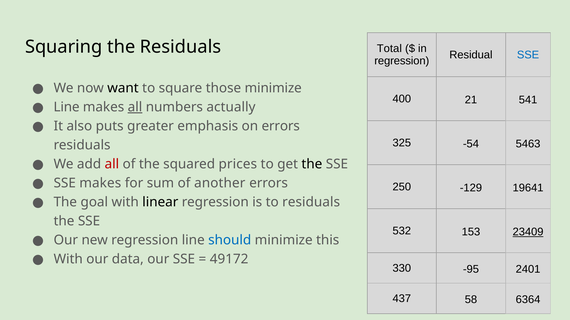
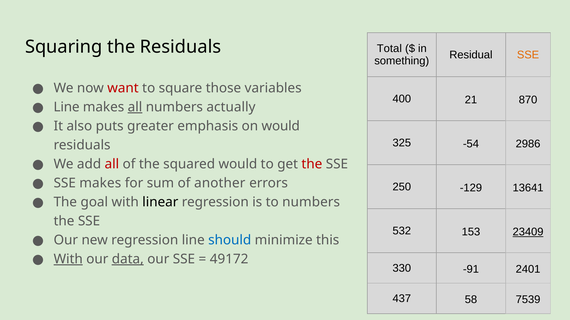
SSE colour: blue -> orange (528, 55)
regression: regression -> something (402, 61)
want colour: black -> red (123, 88)
those minimize: minimize -> variables (273, 88)
541: 541 -> 870 (528, 100)
on errors: errors -> would (281, 126)
5463: 5463 -> 2986 (528, 144)
squared prices: prices -> would (238, 164)
the colour: black -> red (312, 164)
19641: 19641 -> 13641 (528, 188)
to residuals: residuals -> numbers (311, 202)
With underline: none -> present (68, 260)
data underline: none -> present (128, 260)
-95: -95 -> -91 (471, 270)
6364: 6364 -> 7539 (528, 300)
